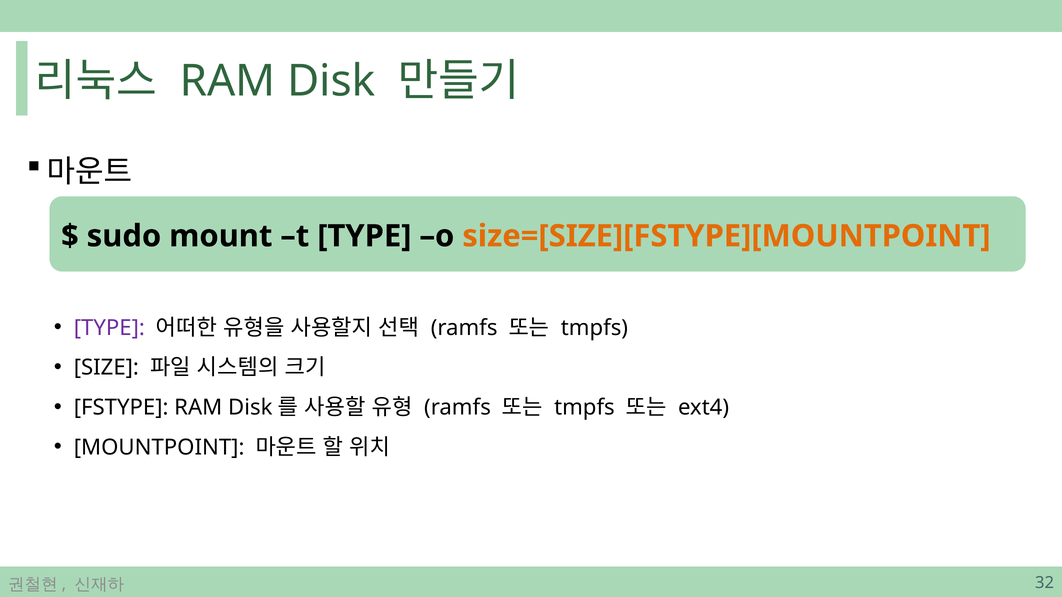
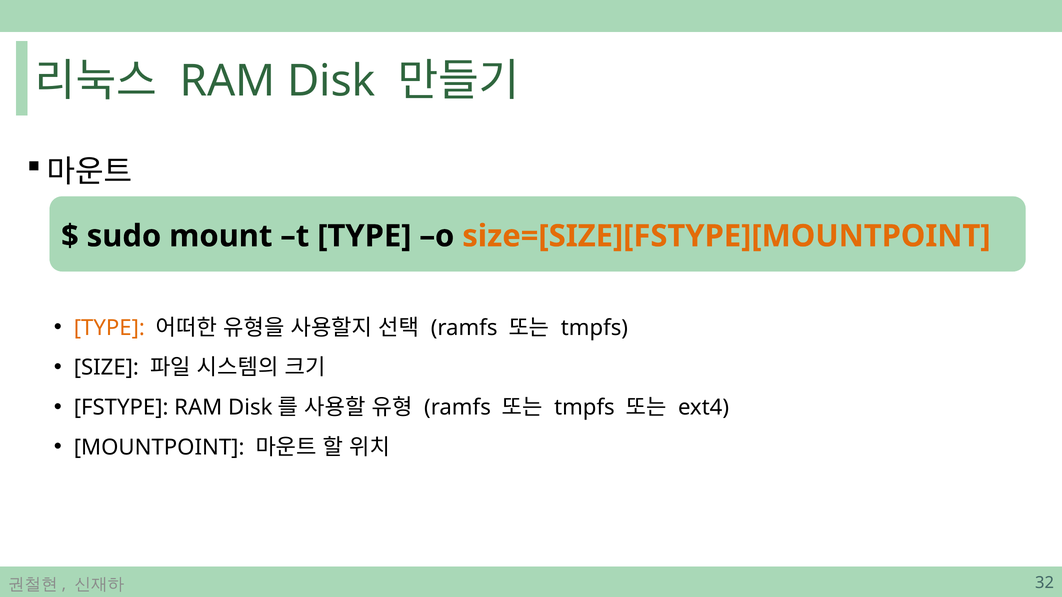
TYPE colour: purple -> orange (109, 328)
